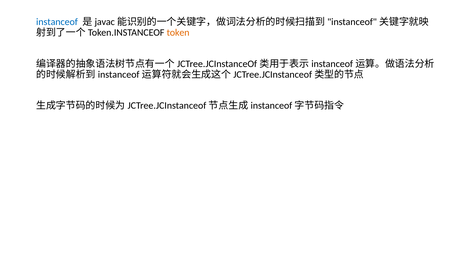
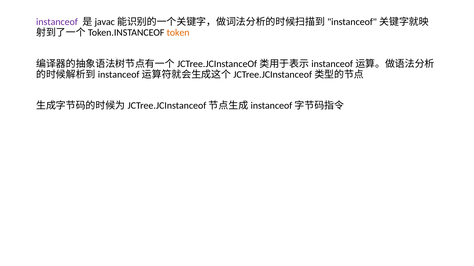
instanceof colour: blue -> purple (57, 22)
